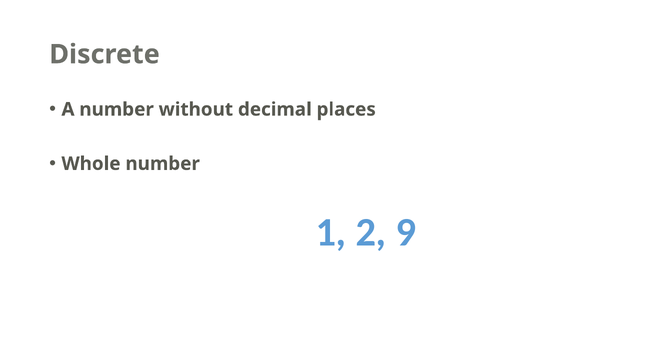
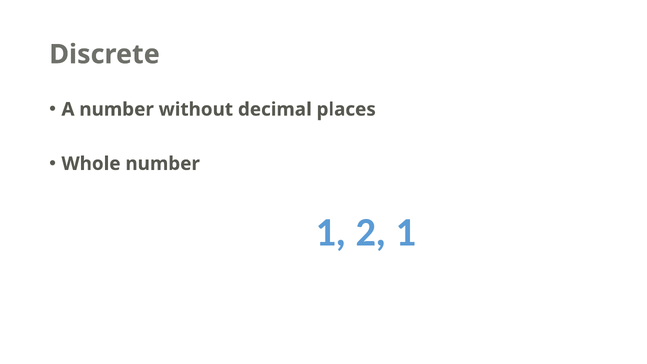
2 9: 9 -> 1 (406, 232)
